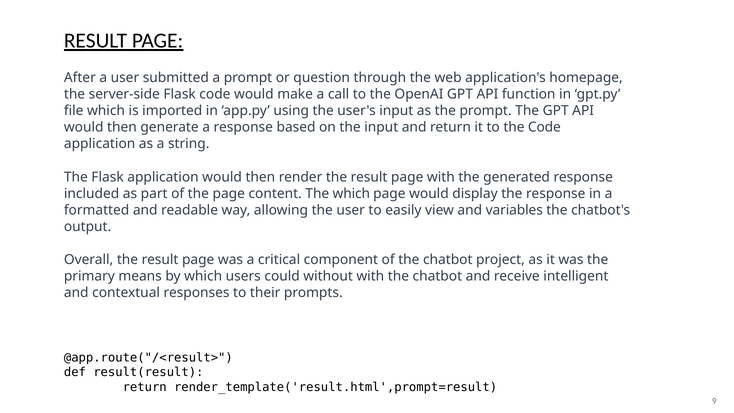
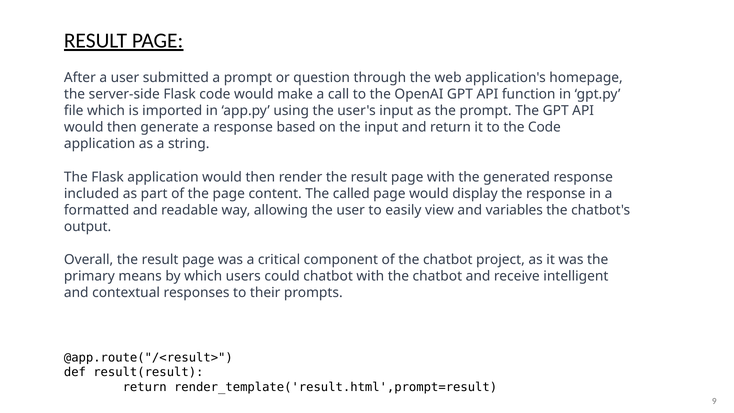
The which: which -> called (351, 193)
could without: without -> chatbot (328, 276)
